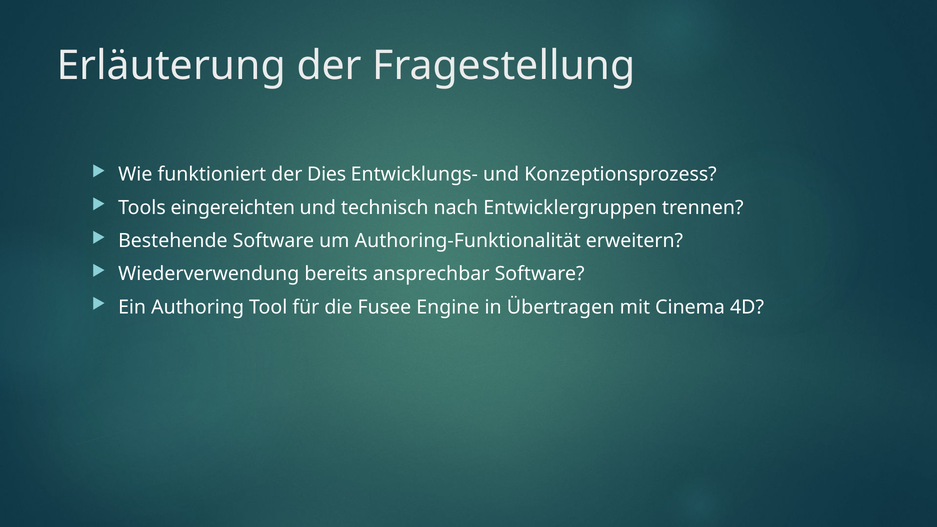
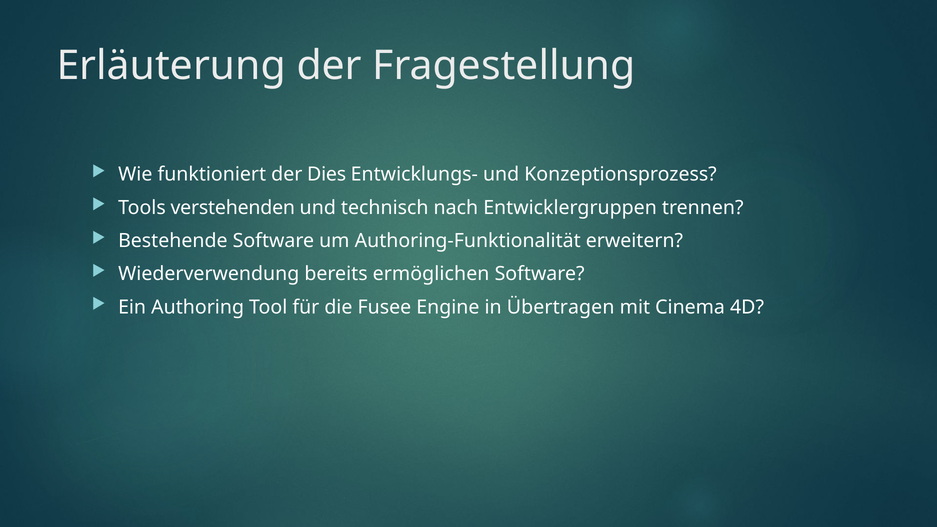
eingereichten: eingereichten -> verstehenden (233, 208)
ansprechbar: ansprechbar -> ermöglichen (431, 274)
